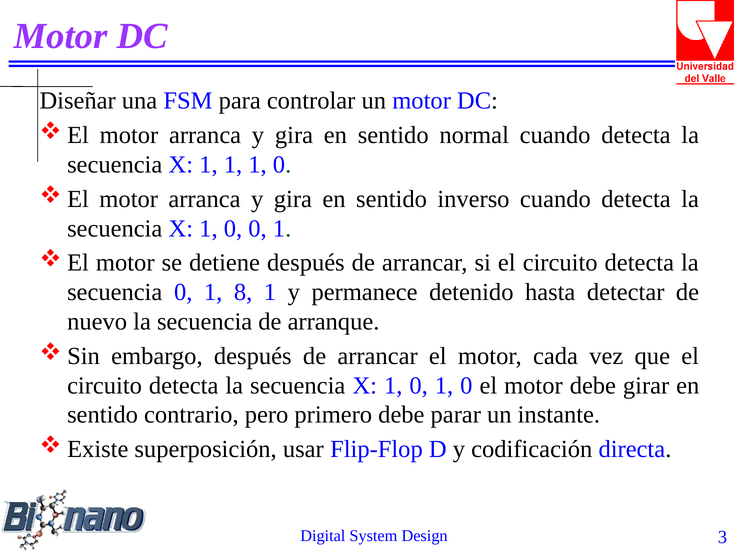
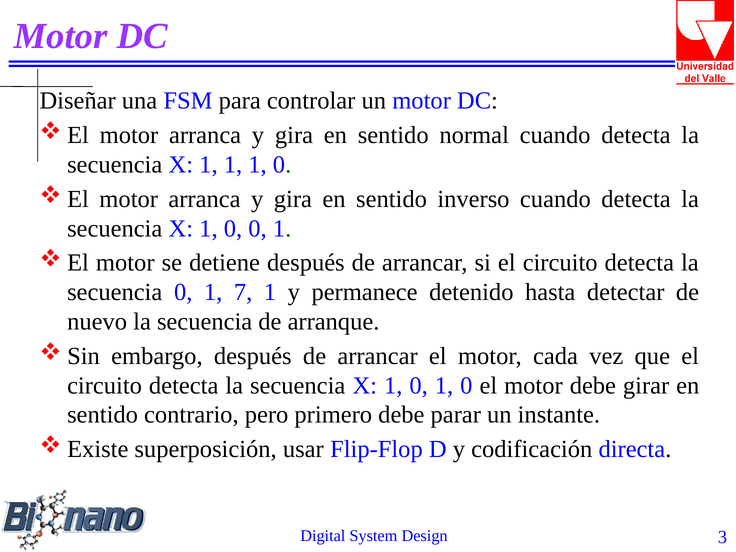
8: 8 -> 7 (243, 292)
